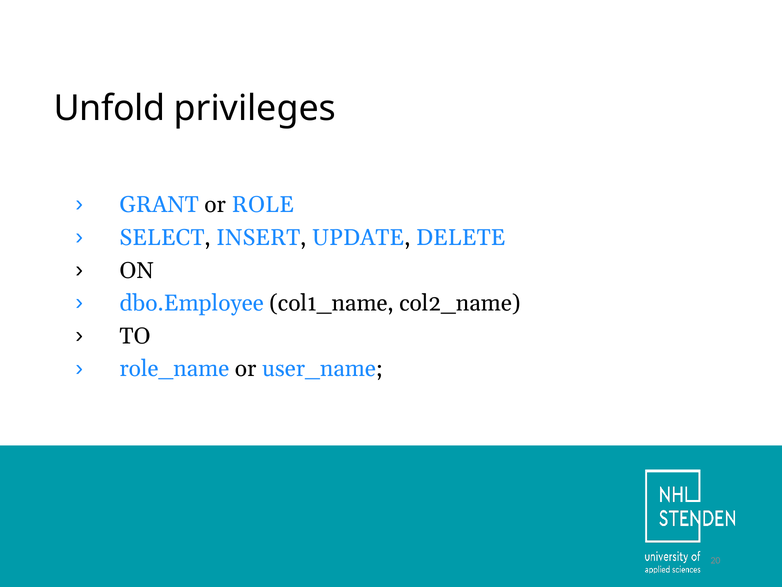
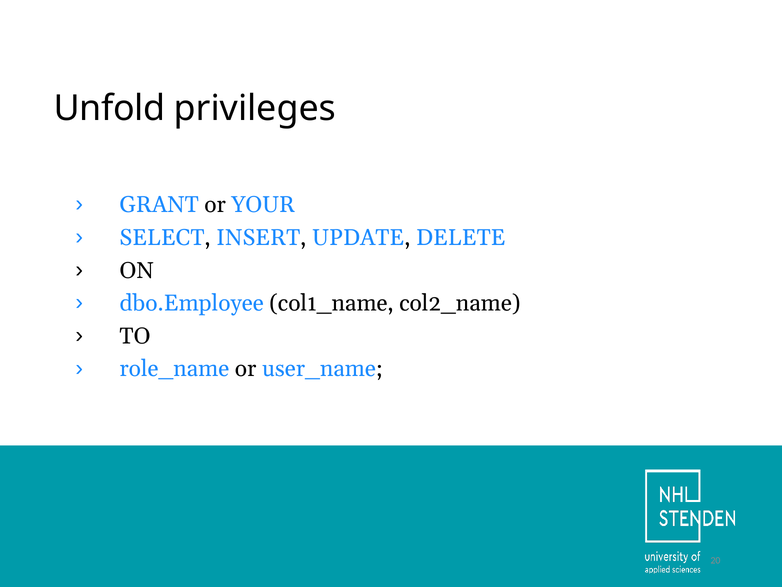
ROLE: ROLE -> YOUR (263, 205)
